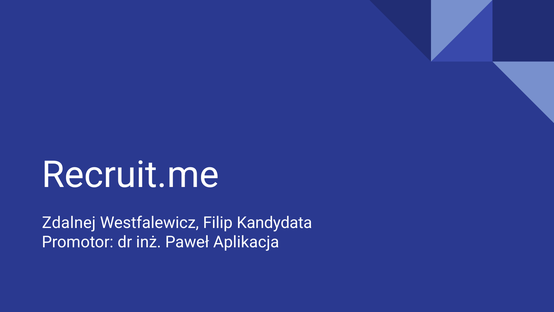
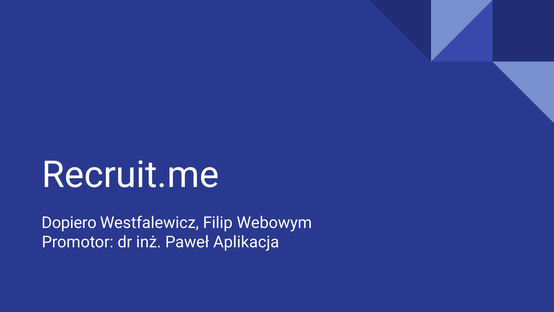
Zdalnej: Zdalnej -> Dopiero (69, 222)
Kandydata: Kandydata -> Webowym (274, 222)
